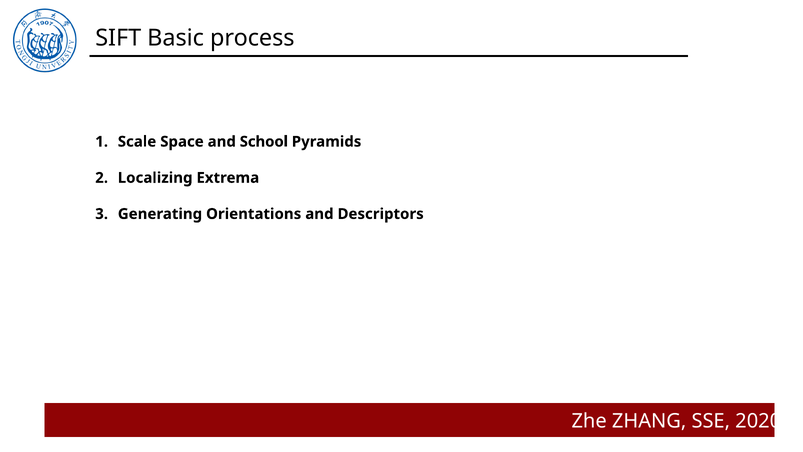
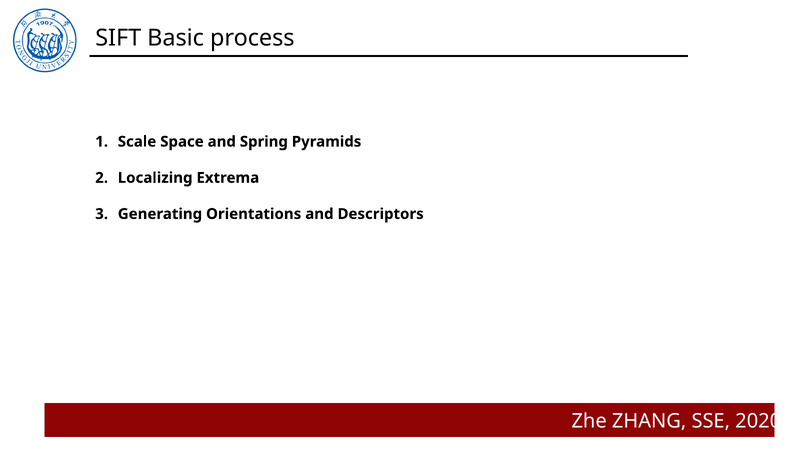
School: School -> Spring (264, 142)
